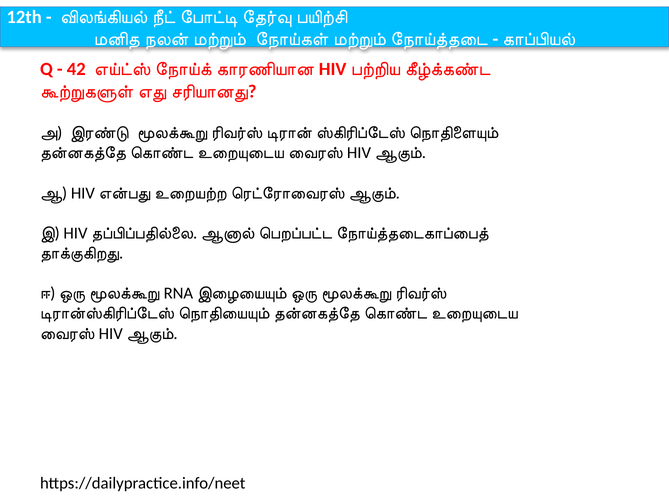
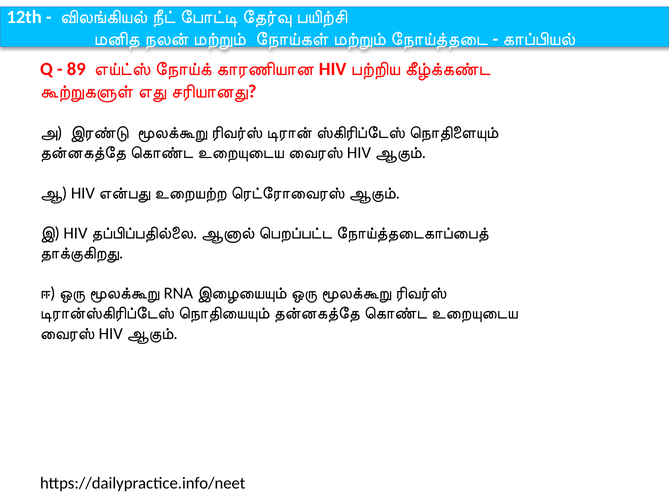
42: 42 -> 89 (76, 69)
